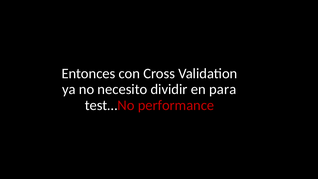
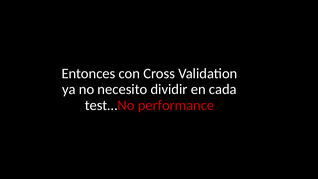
para: para -> cada (223, 89)
